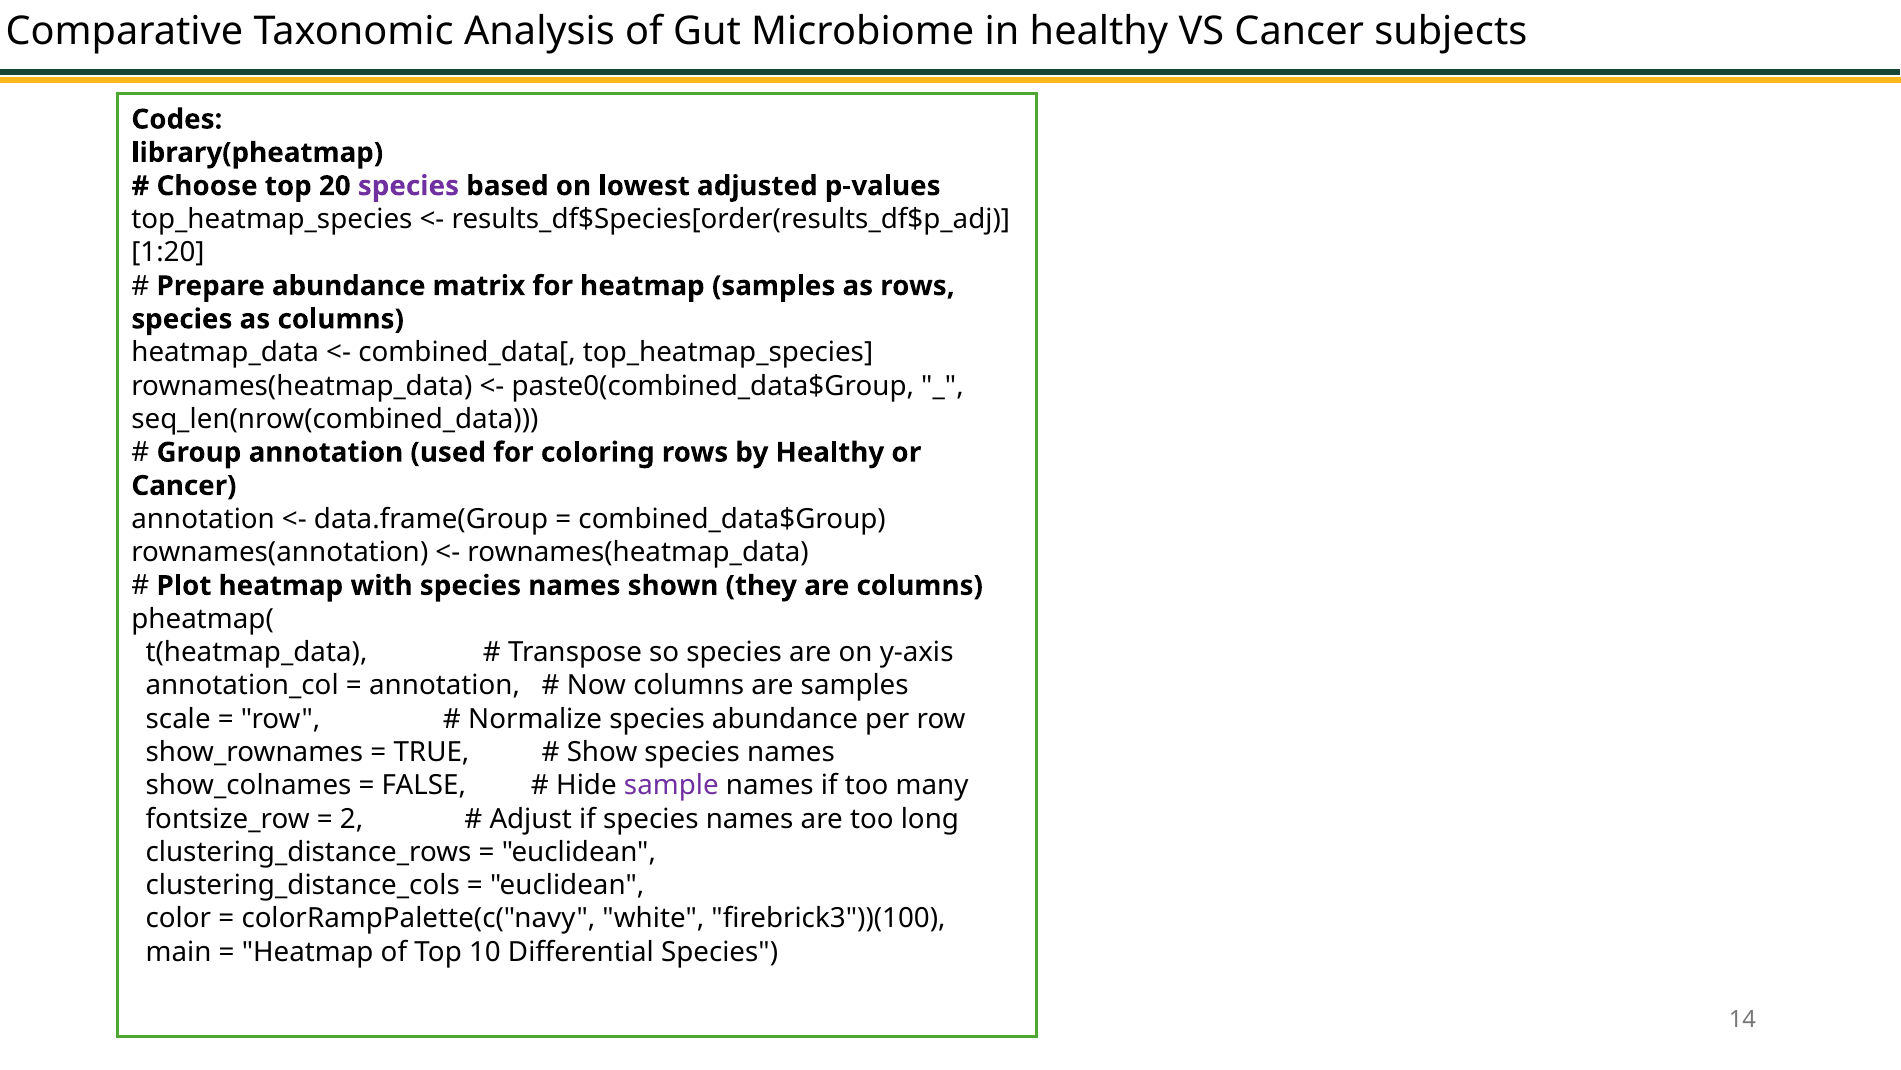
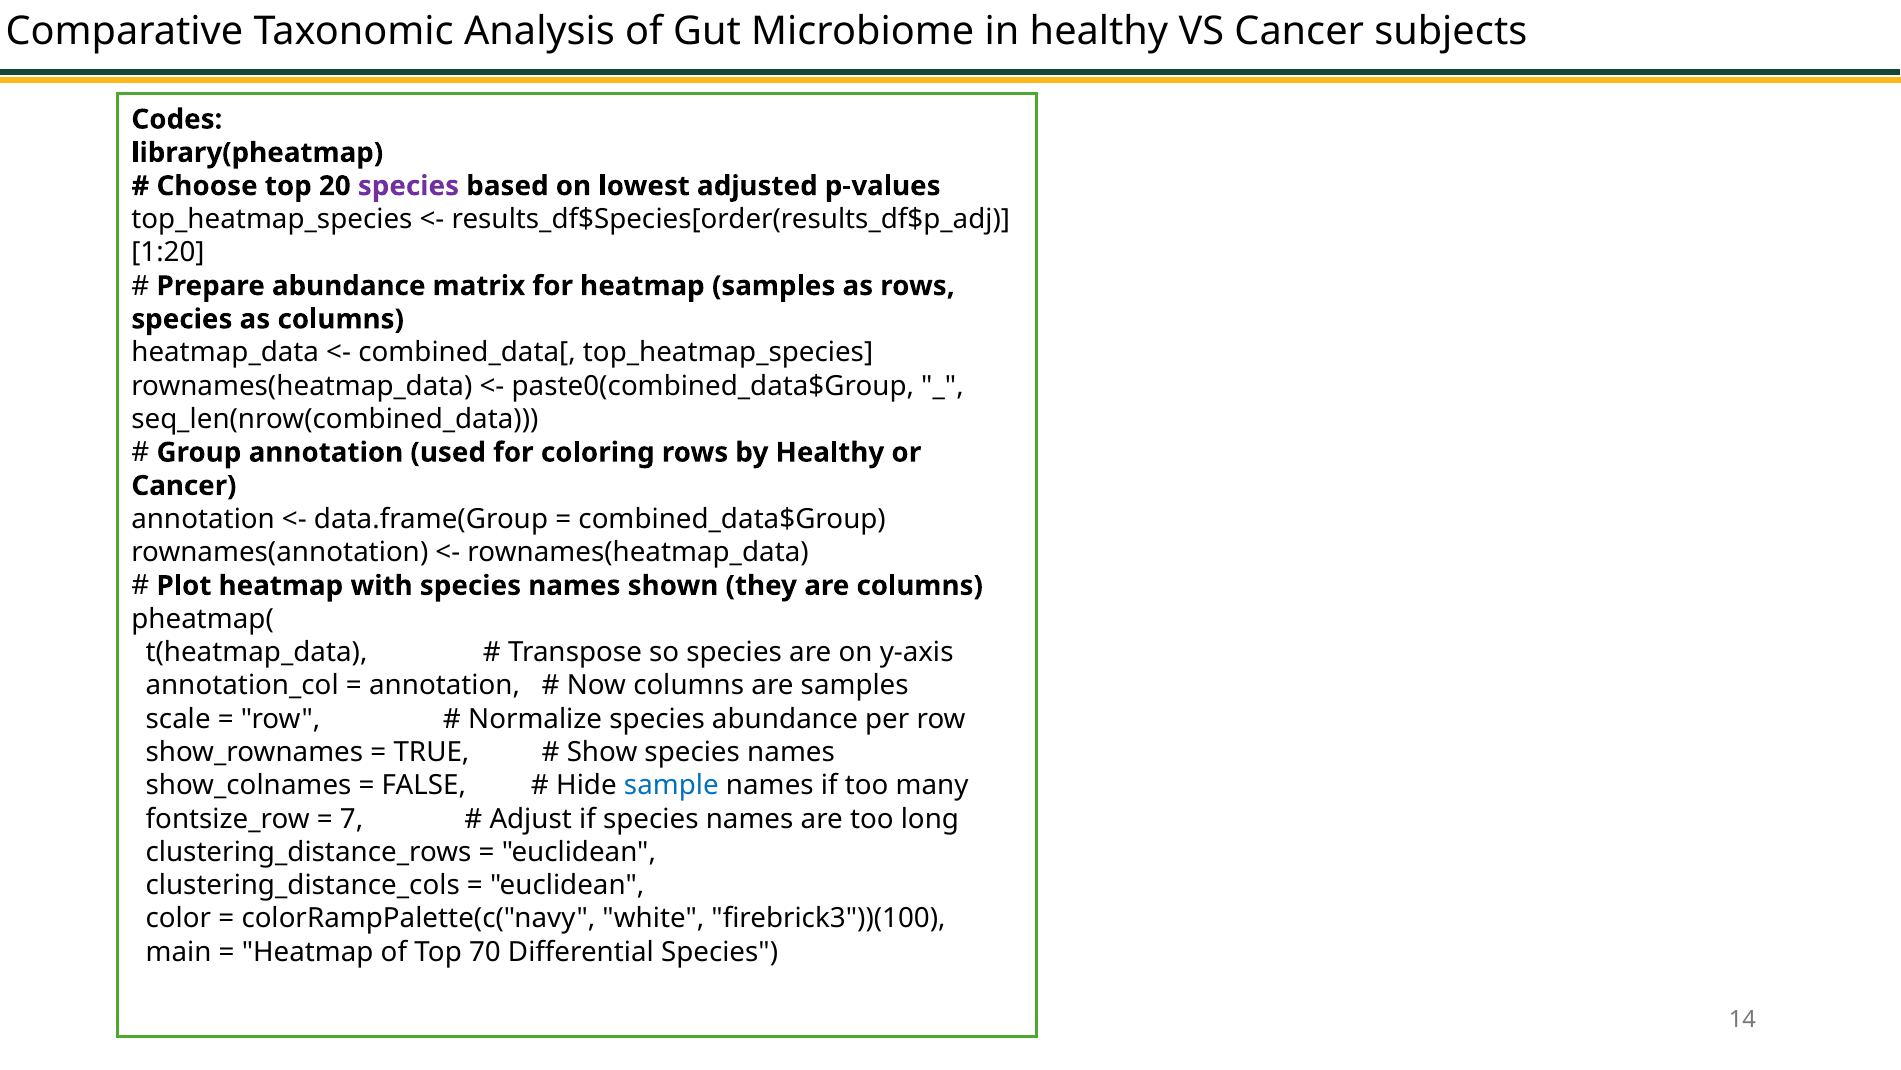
sample colour: purple -> blue (671, 785)
2: 2 -> 7 (352, 818)
10: 10 -> 70 (485, 951)
